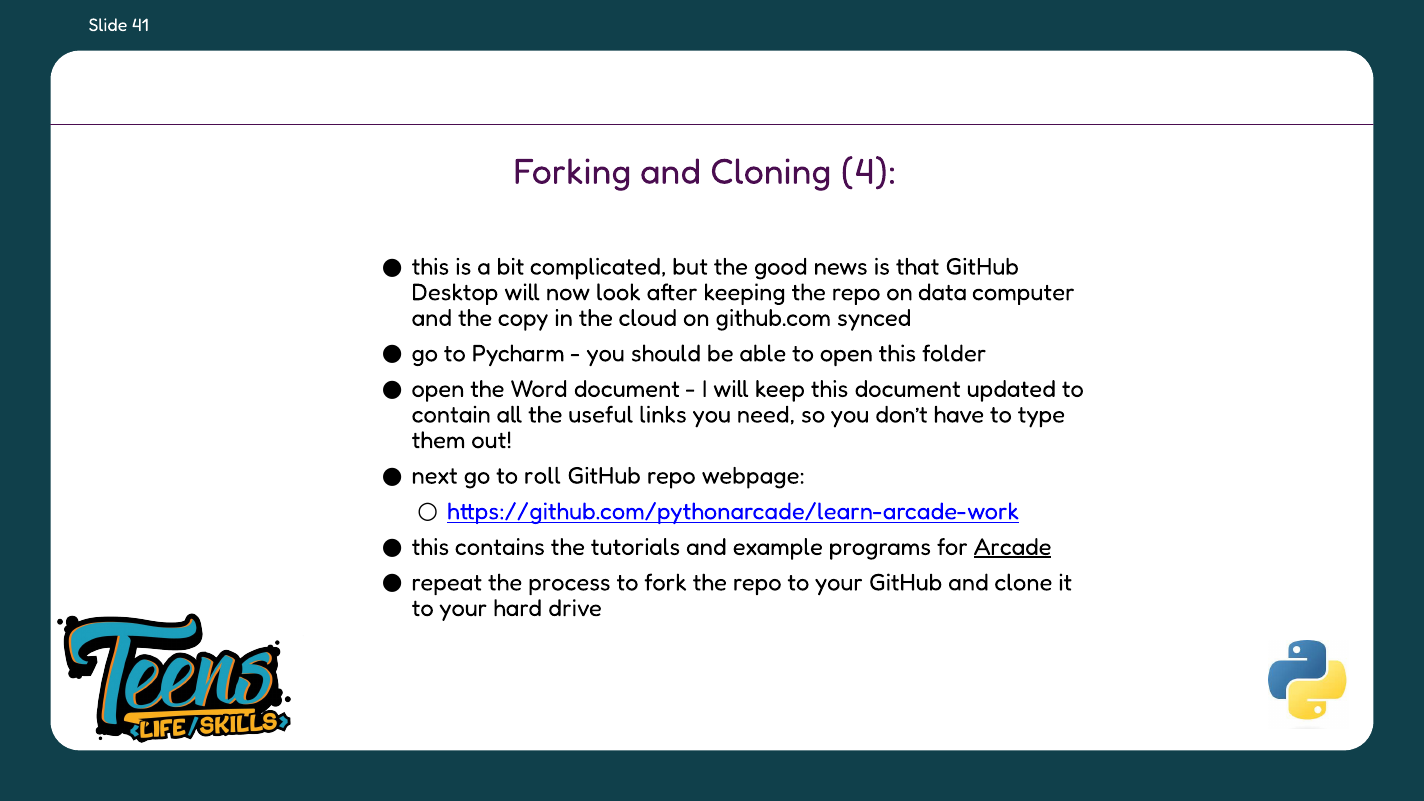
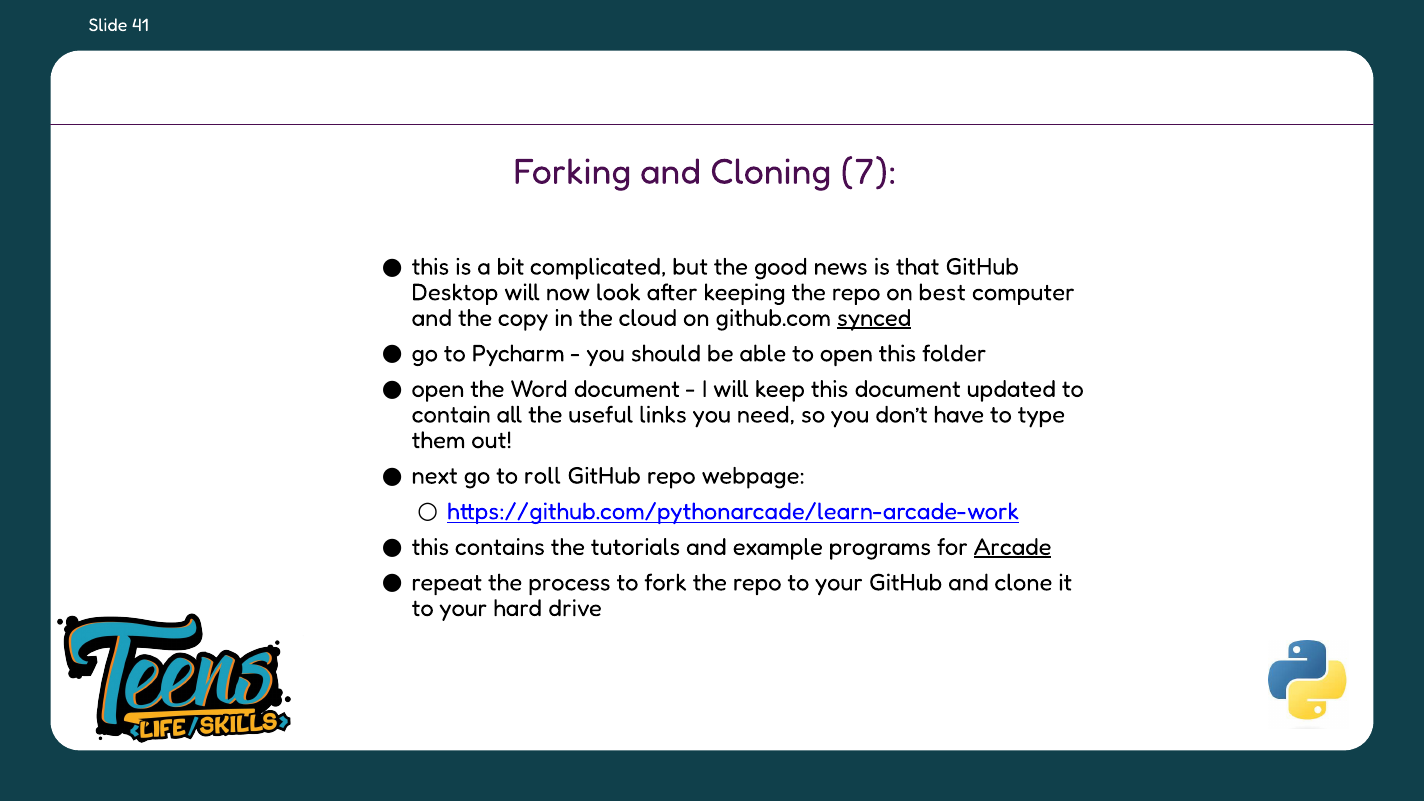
4: 4 -> 7 (869, 172)
data: data -> best (942, 292)
synced underline: none -> present (874, 318)
